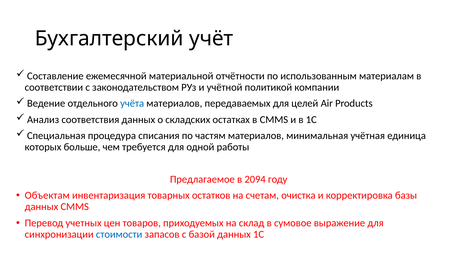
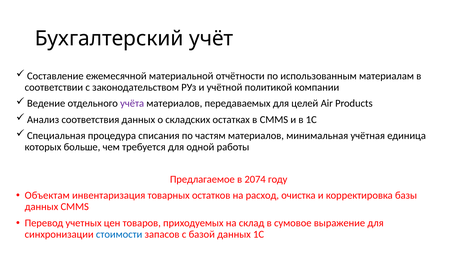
учёта colour: blue -> purple (132, 103)
2094: 2094 -> 2074 (255, 179)
счетам: счетам -> расход (262, 195)
